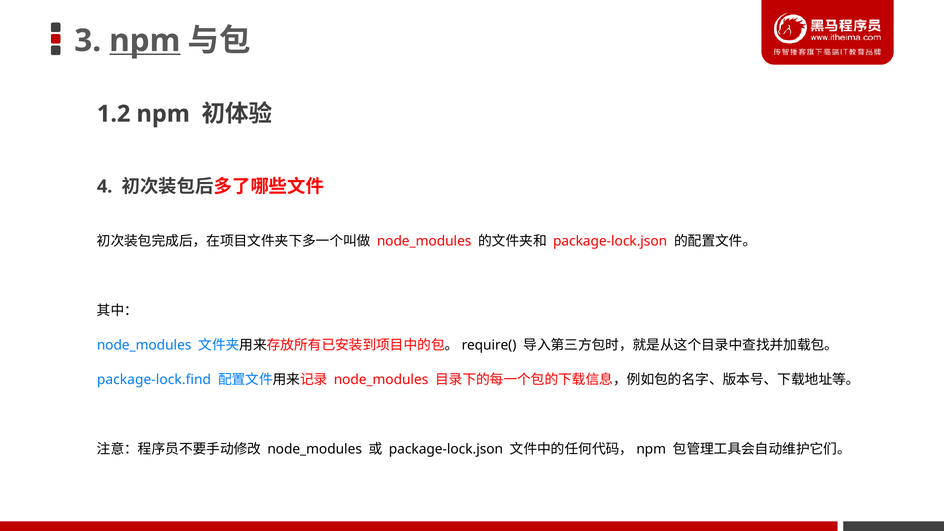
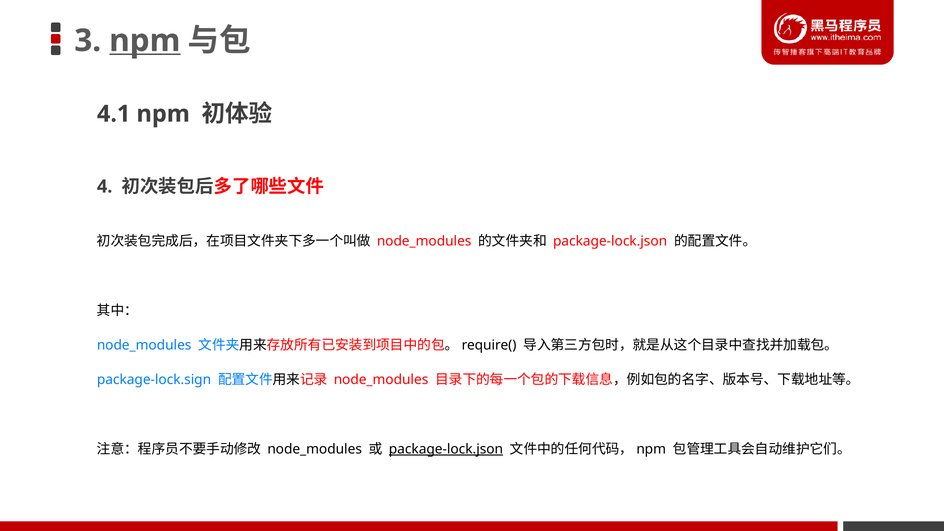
1.2: 1.2 -> 4.1 (114, 114)
package-lock.find: package-lock.find -> package-lock.sign (154, 380)
package-lock.json underline: none -> present (446, 449)
